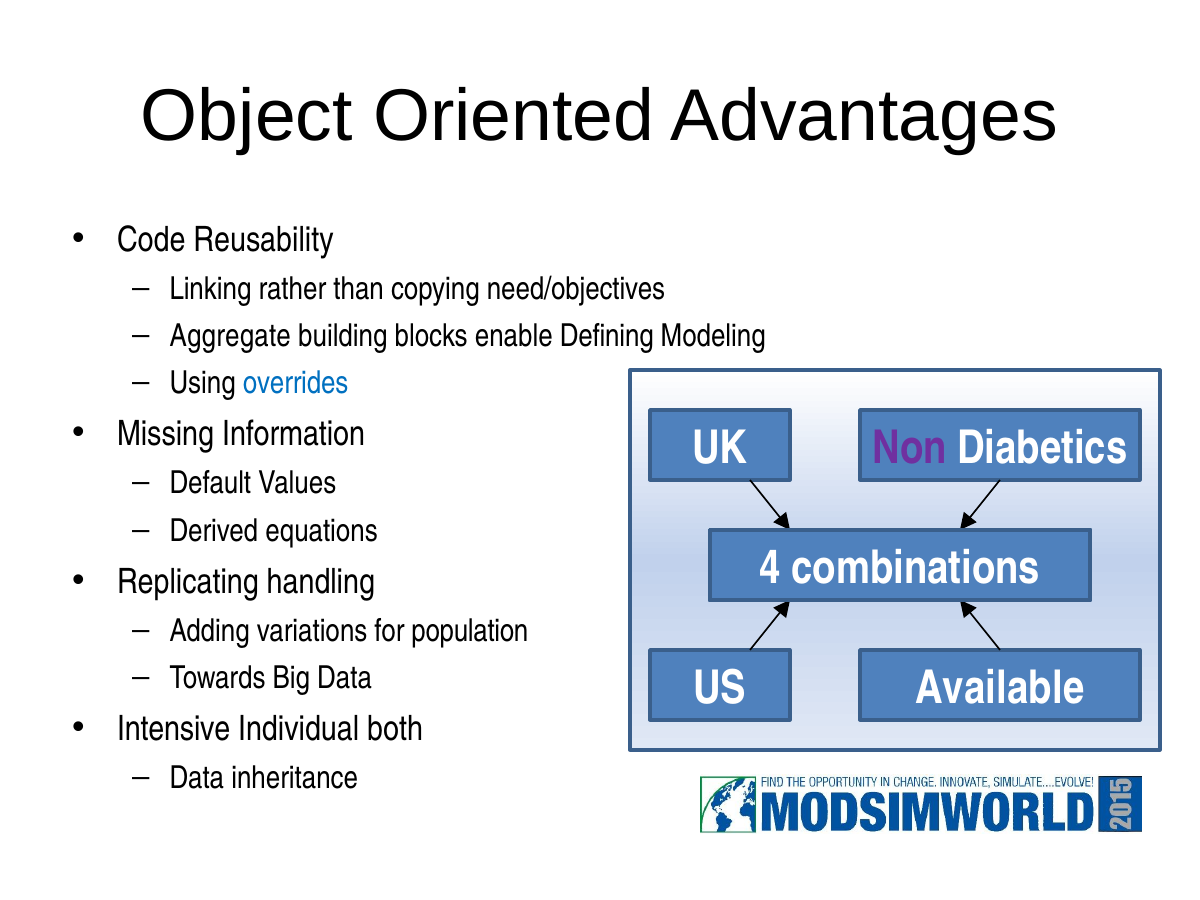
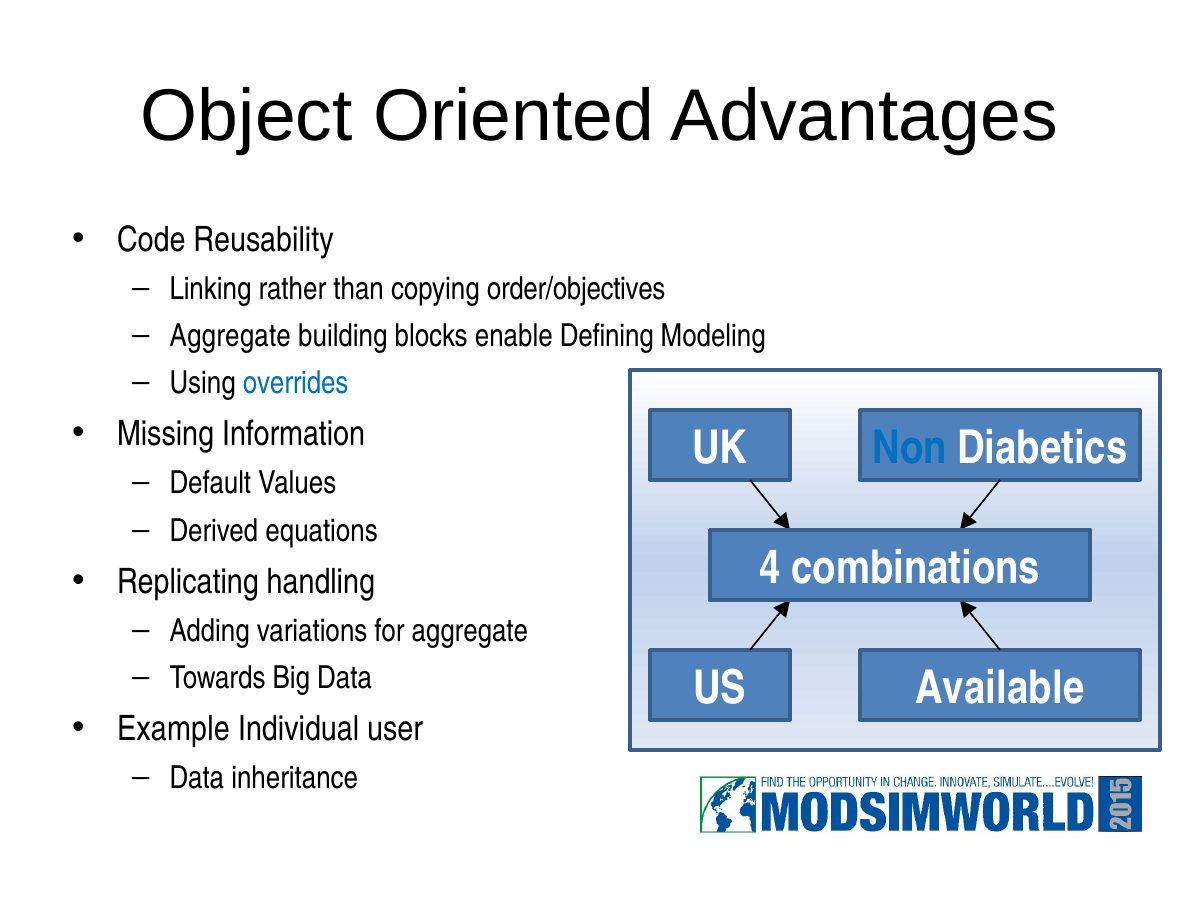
need/objectives: need/objectives -> order/objectives (576, 289)
Non colour: purple -> blue (910, 448)
for population: population -> aggregate (470, 631)
Intensive: Intensive -> Example (173, 729)
both: both -> user (395, 729)
